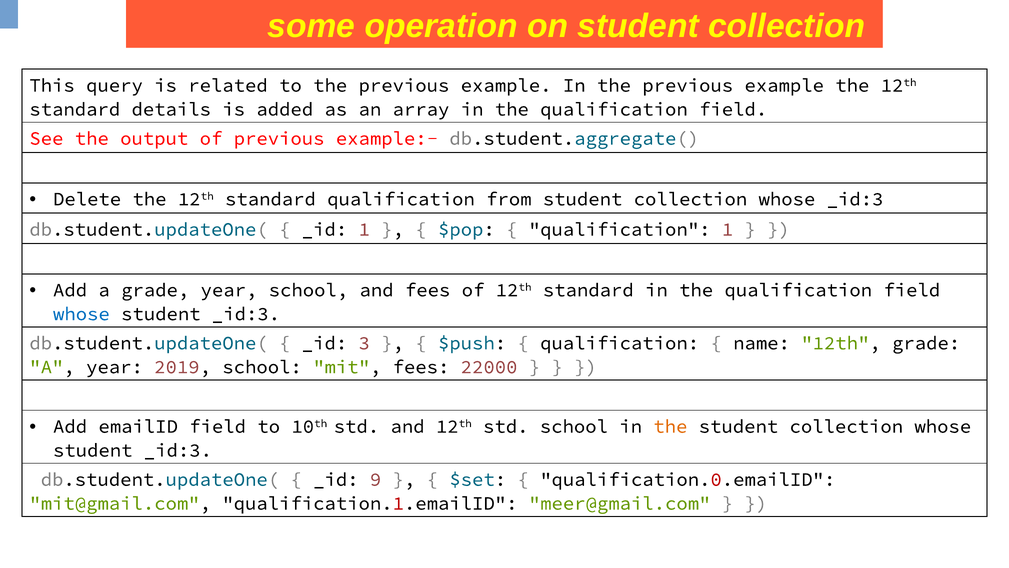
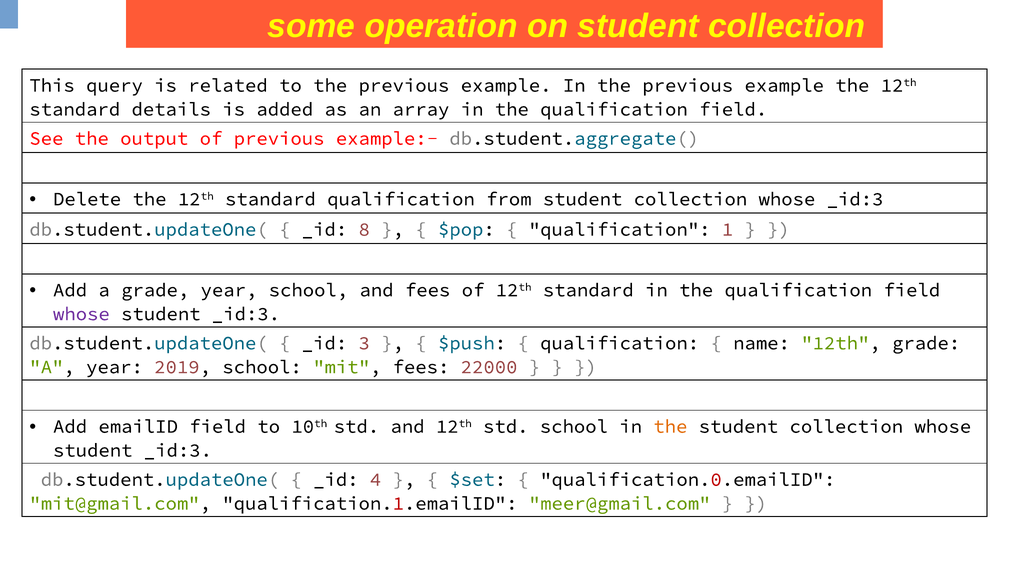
1: 1 -> 8 (364, 229)
whose colour: blue -> purple (81, 314)
9: 9 -> 4 (376, 479)
